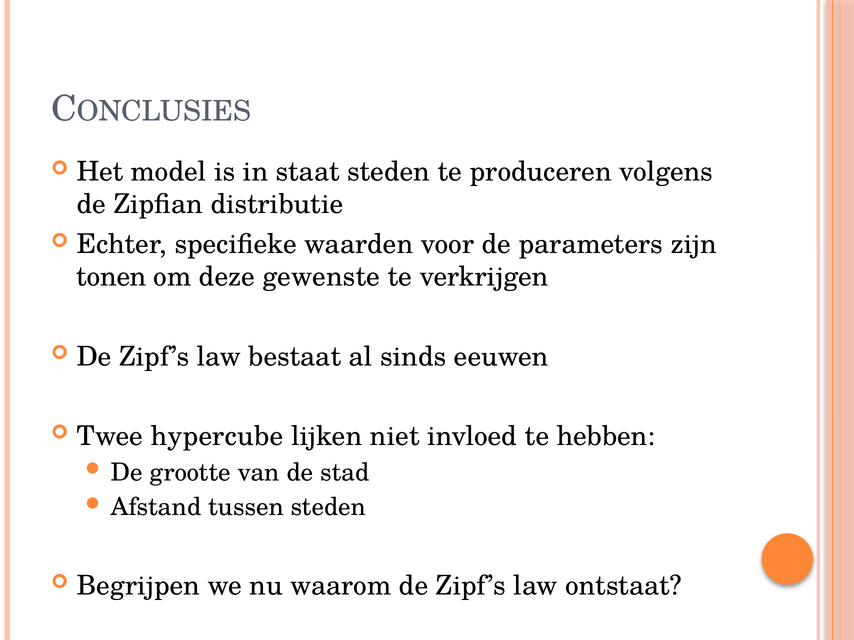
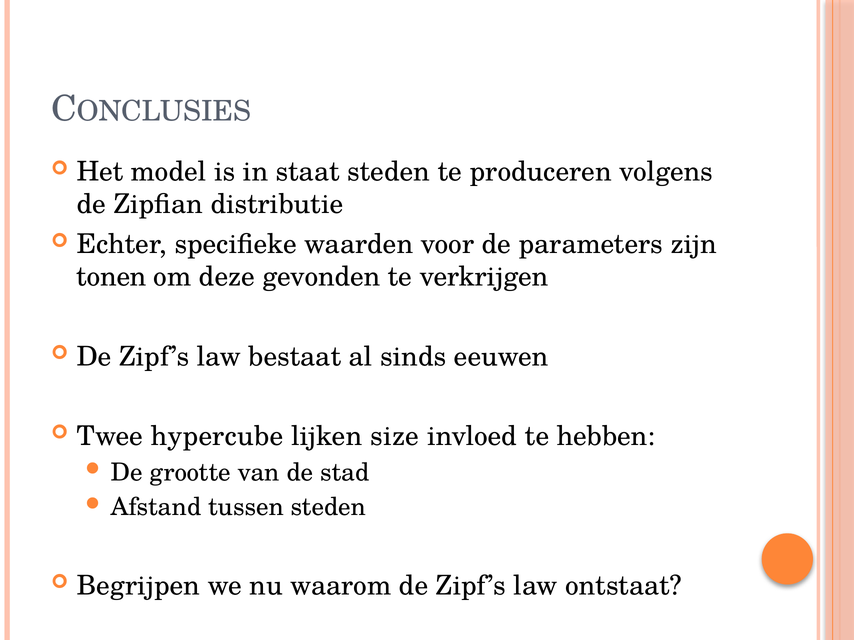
gewenste: gewenste -> gevonden (321, 277)
niet: niet -> size (395, 437)
